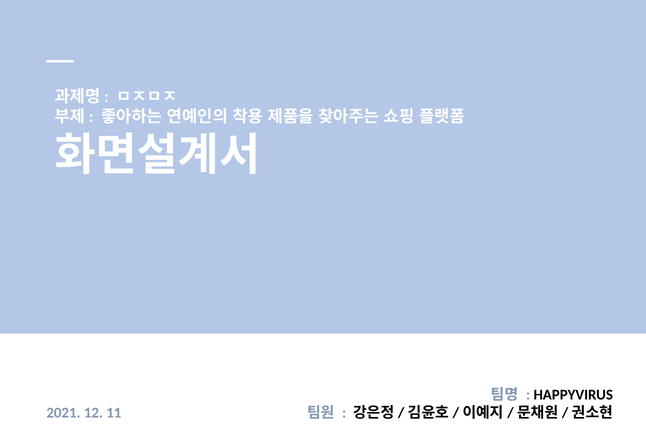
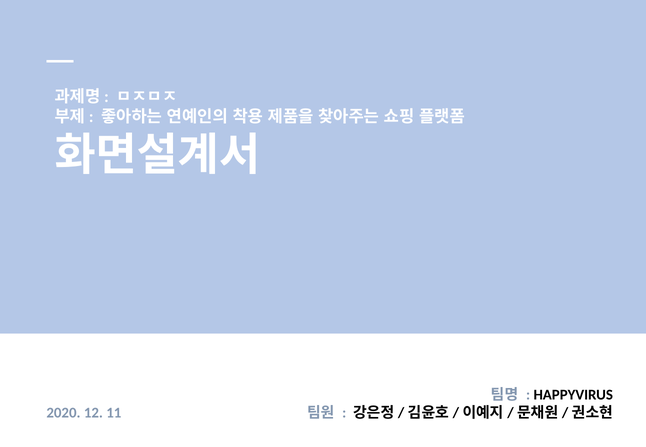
2021: 2021 -> 2020 (63, 413)
